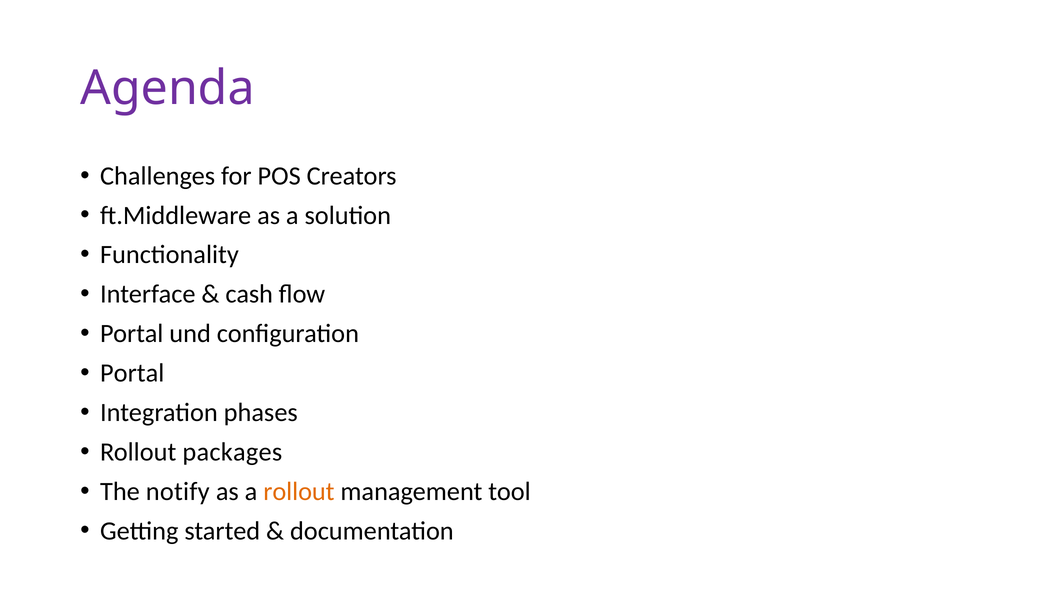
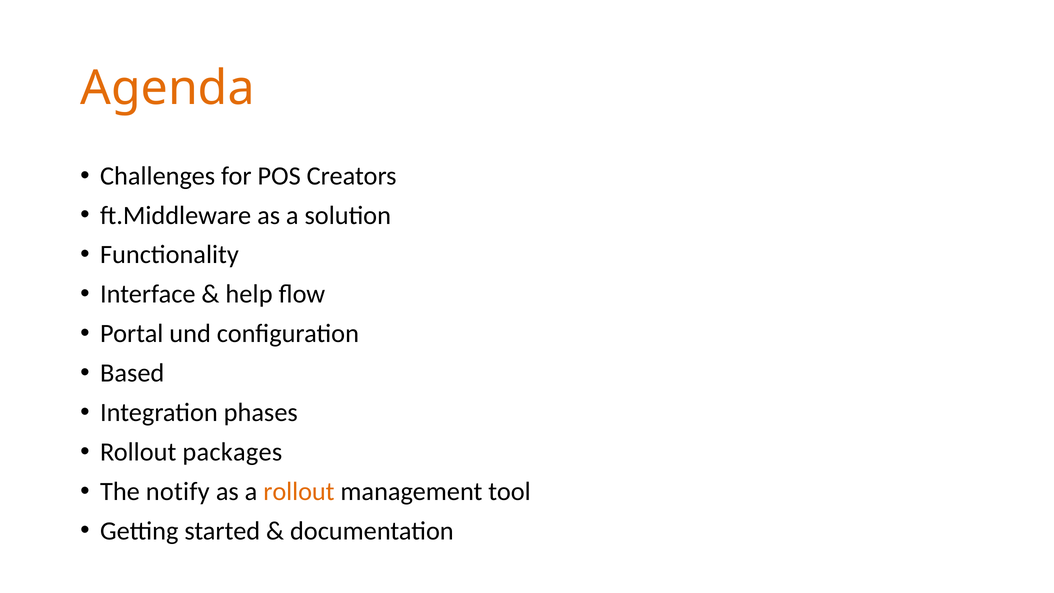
Agenda colour: purple -> orange (168, 89)
cash: cash -> help (249, 294)
Portal: Portal -> Based (132, 373)
